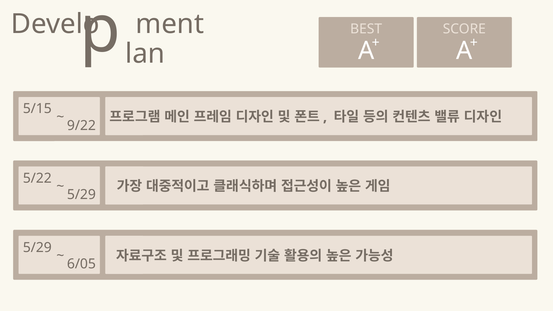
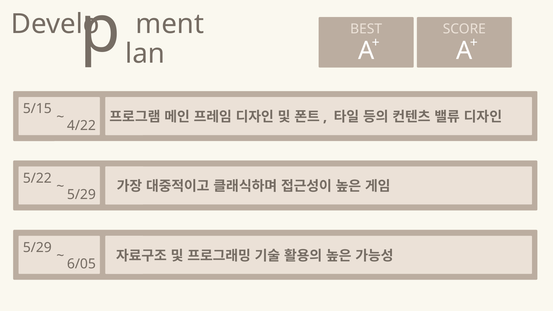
9/22: 9/22 -> 4/22 (81, 126)
